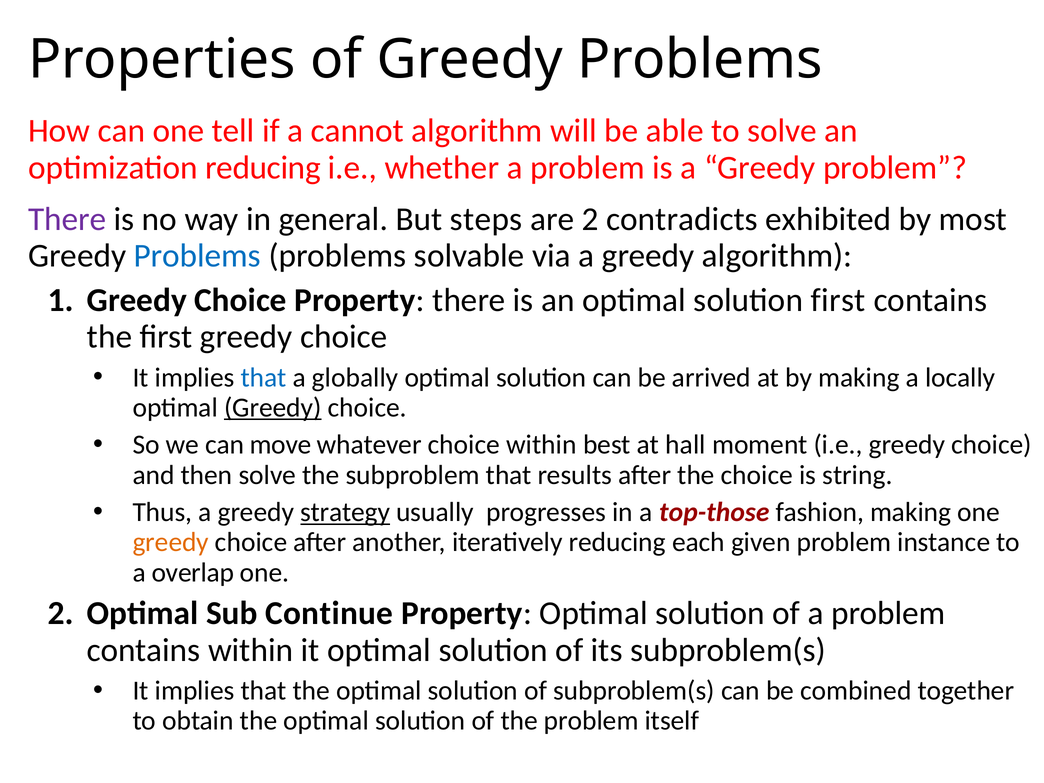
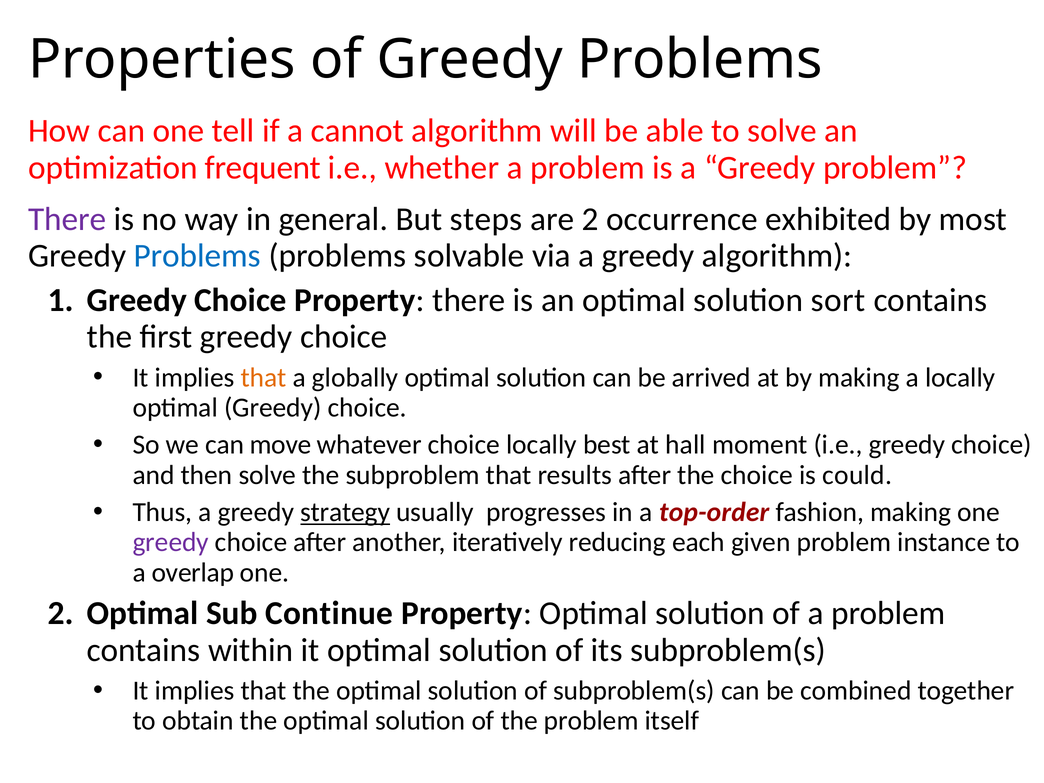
optimization reducing: reducing -> frequent (263, 168)
contradicts: contradicts -> occurrence (682, 219)
solution first: first -> sort (838, 300)
that colour: blue -> orange (264, 377)
Greedy underline: present -> none (273, 408)
choice within: within -> locally (541, 445)
string: string -> could (857, 475)
top-those: top-those -> top-order (714, 512)
greedy colour: orange -> purple (171, 542)
